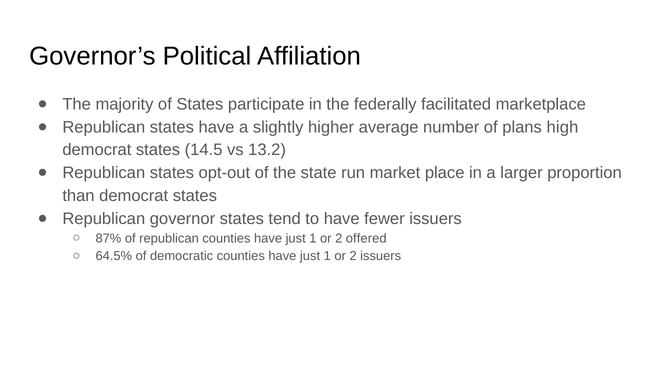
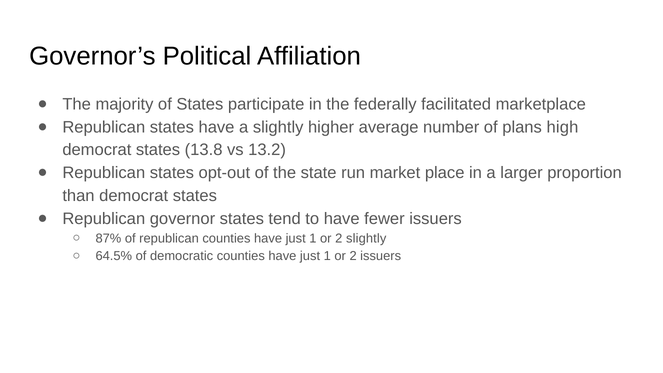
14.5: 14.5 -> 13.8 (204, 150)
2 offered: offered -> slightly (366, 238)
